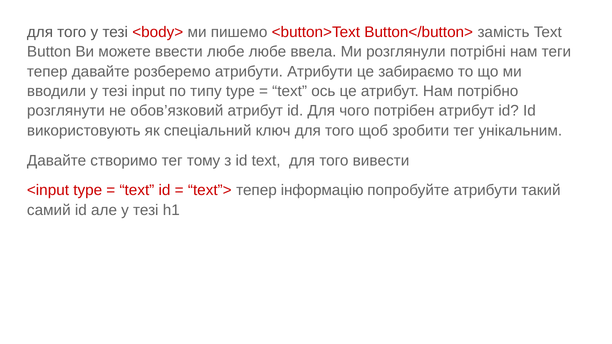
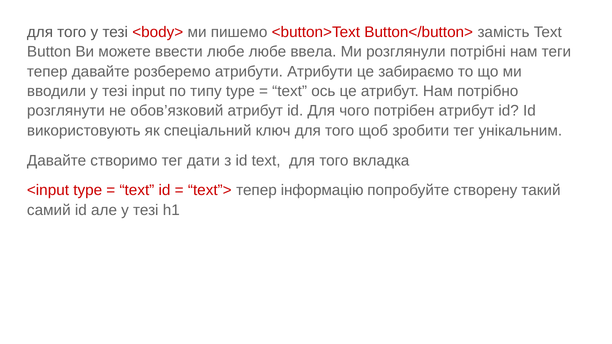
тому: тому -> дати (203, 161)
вивести: вивести -> вкладка (381, 161)
попробуйте атрибути: атрибути -> створену (485, 190)
